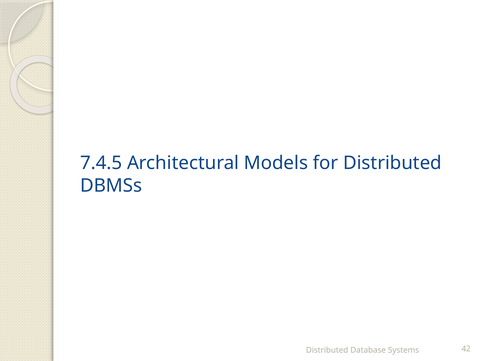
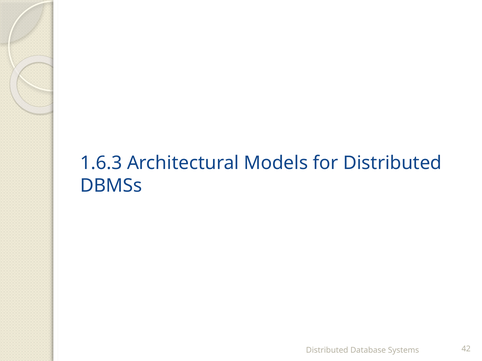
7.4.5: 7.4.5 -> 1.6.3 (101, 163)
